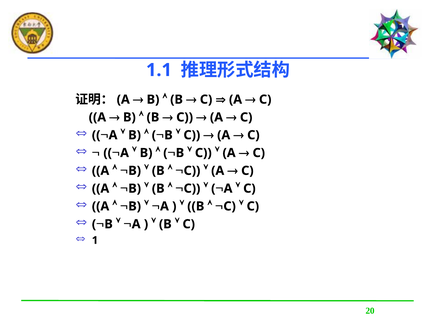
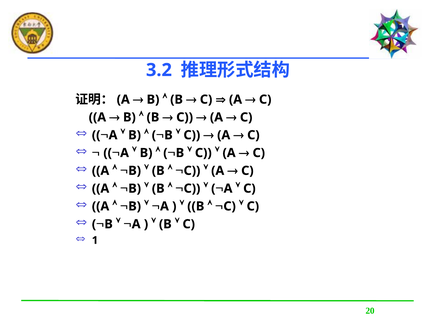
1.1: 1.1 -> 3.2 (159, 70)
